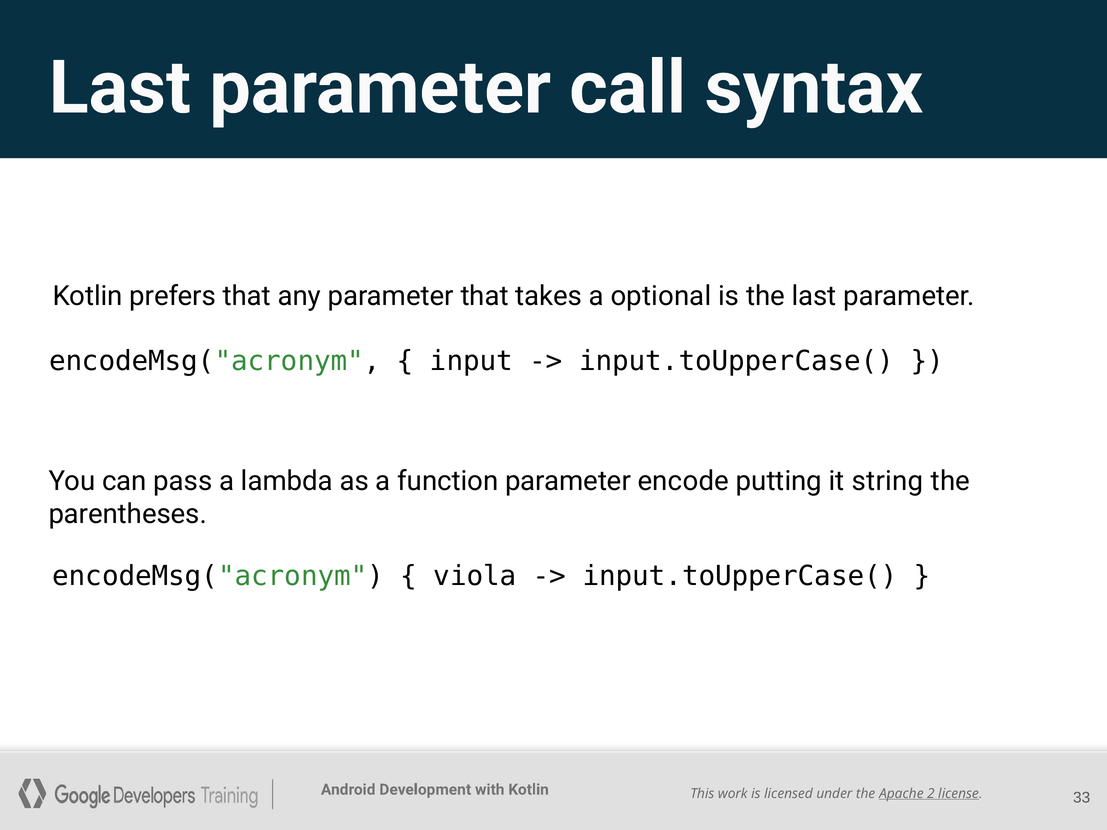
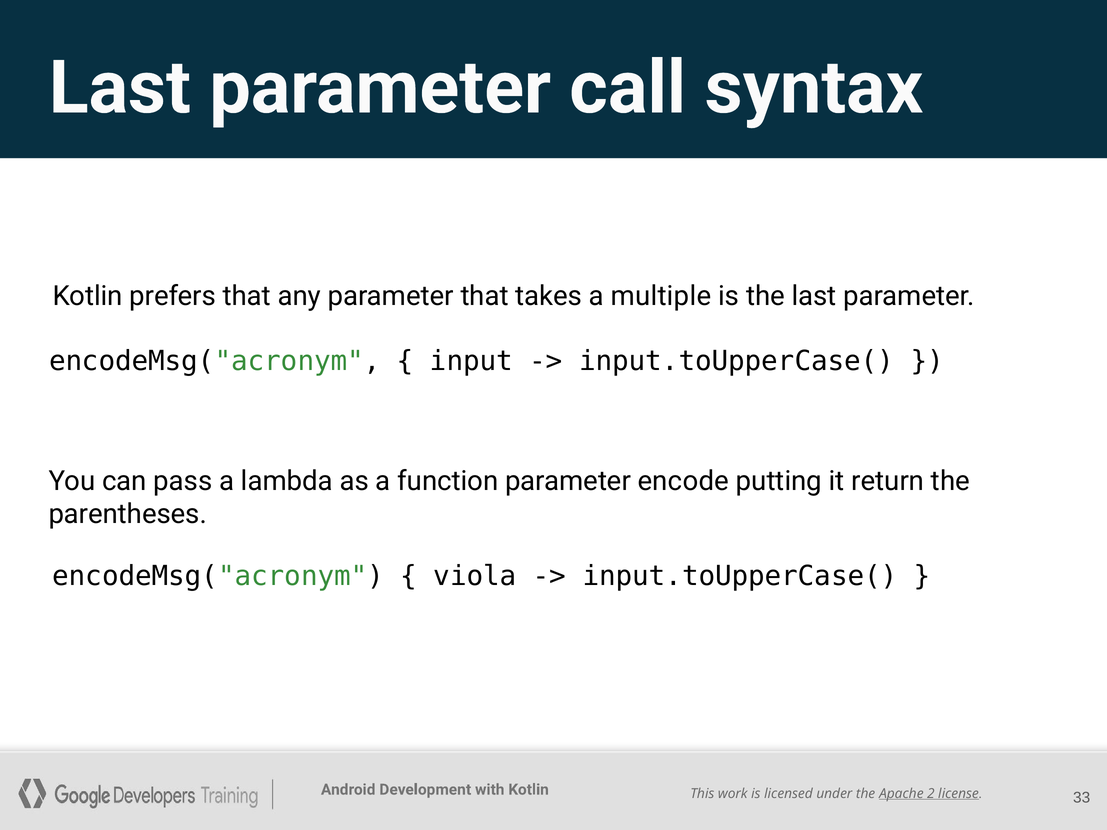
optional: optional -> multiple (661, 296)
string: string -> return (888, 481)
